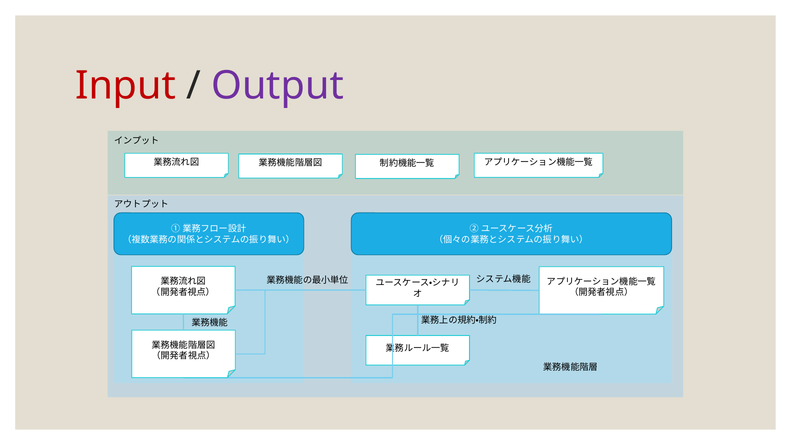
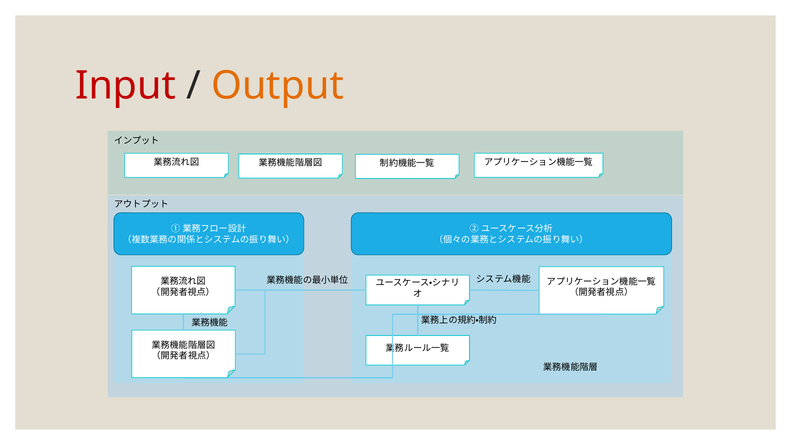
Output colour: purple -> orange (277, 86)
